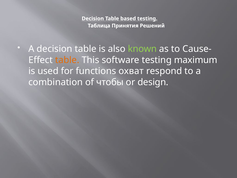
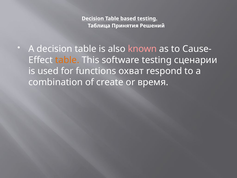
known colour: light green -> pink (142, 49)
maximum: maximum -> сценарии (196, 60)
чтобы: чтобы -> create (110, 82)
design: design -> время (153, 82)
